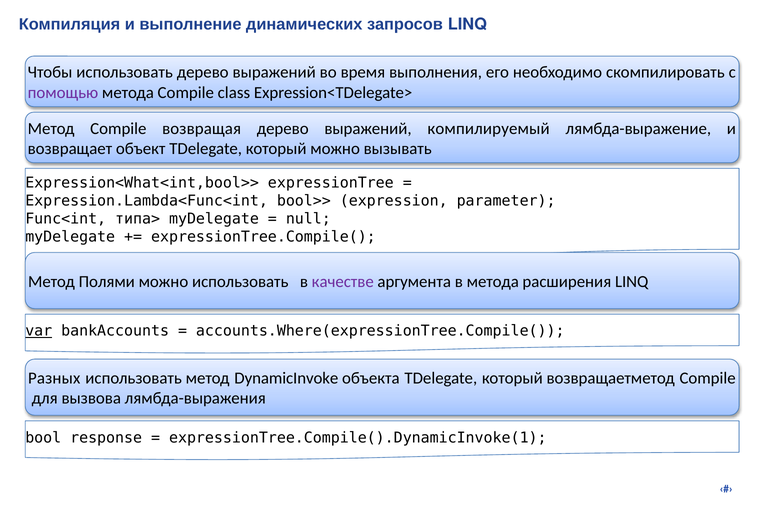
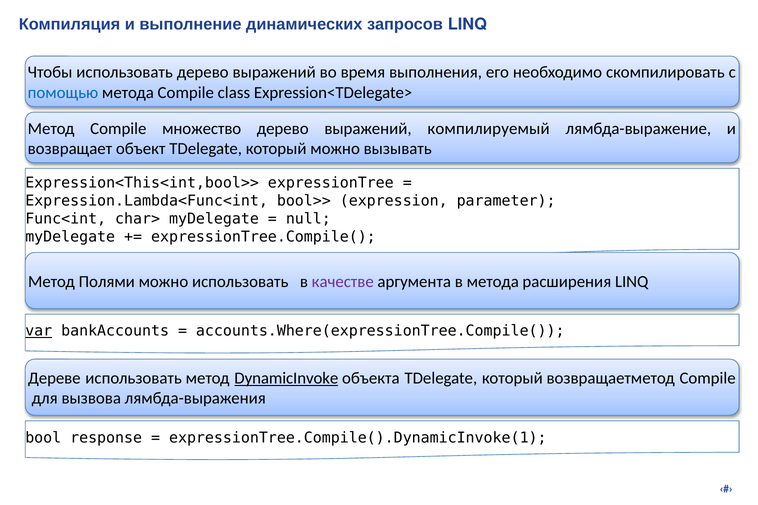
помощью colour: purple -> blue (63, 93)
возвращая: возвращая -> множество (202, 129)
Expression<What<int,bool>>: Expression<What<int,bool>> -> Expression<This<int,bool>> (142, 183)
типа>: типа> -> char> (138, 219)
Разных: Разных -> Дереве (54, 378)
DynamicInvoke underline: none -> present (286, 378)
